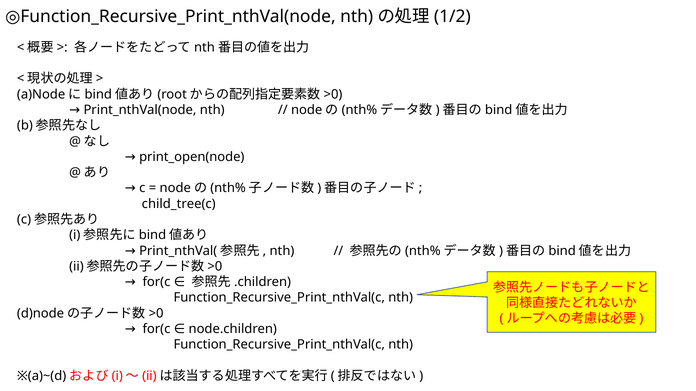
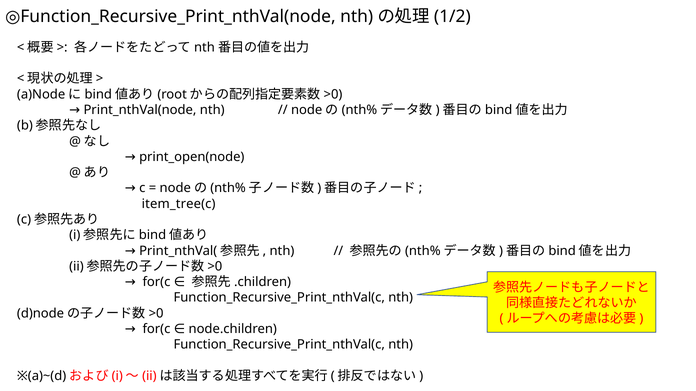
child_tree(c: child_tree(c -> item_tree(c (179, 204)
